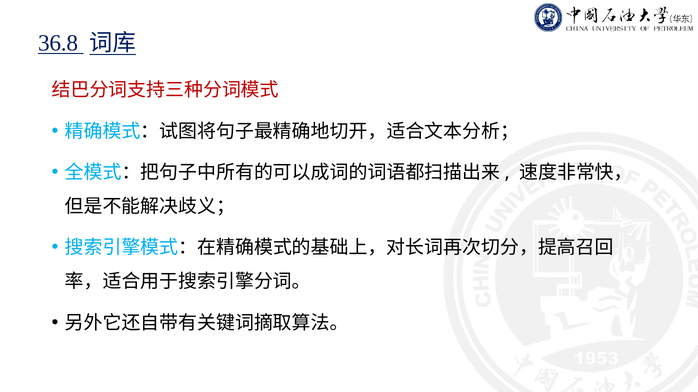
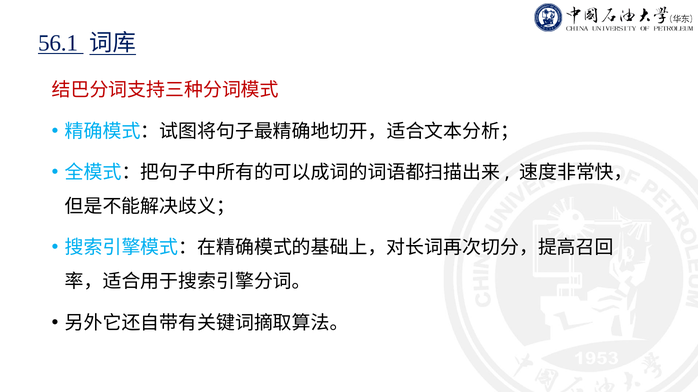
36.8: 36.8 -> 56.1 (58, 43)
